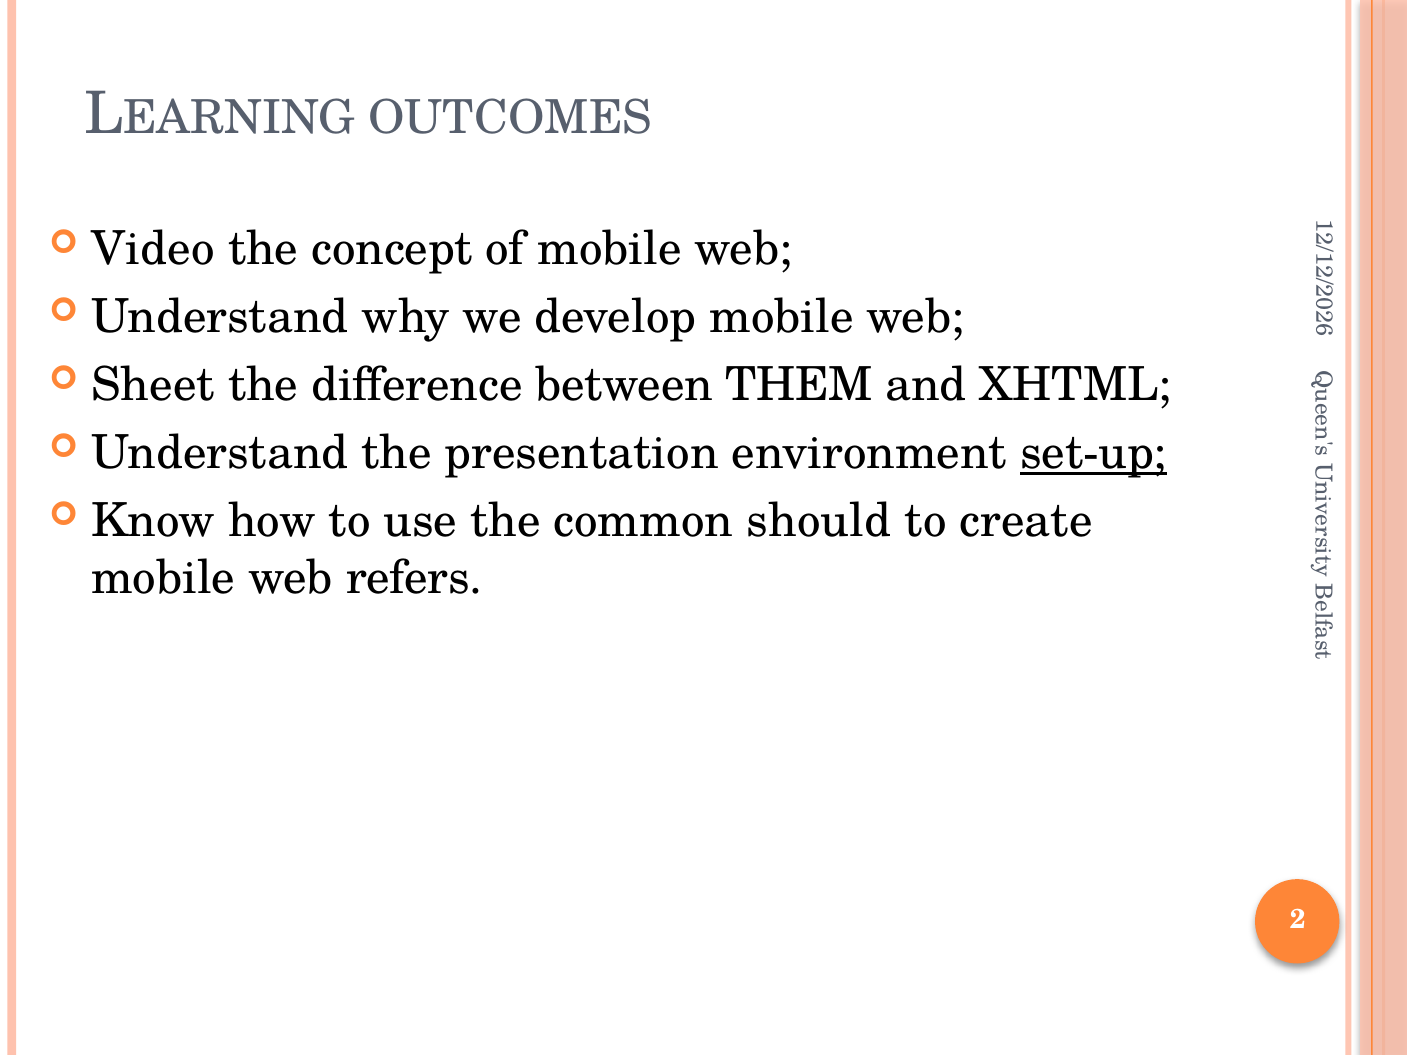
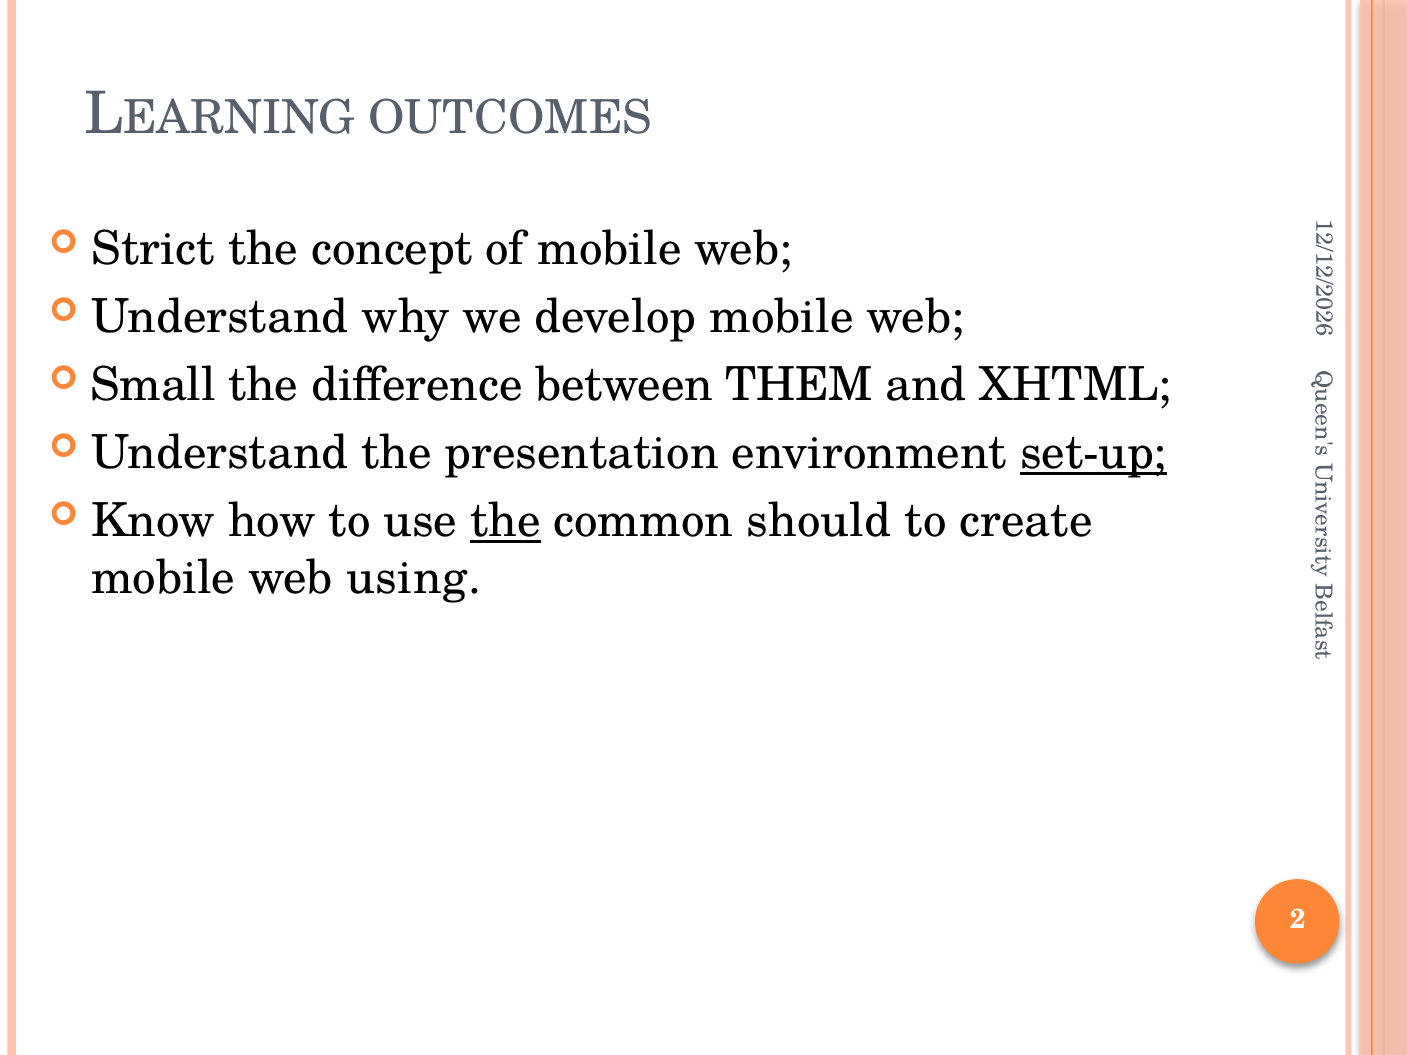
Video: Video -> Strict (153, 249)
Sheet: Sheet -> Small (153, 385)
the underline: none -> present (506, 522)
refers: refers -> using (414, 578)
